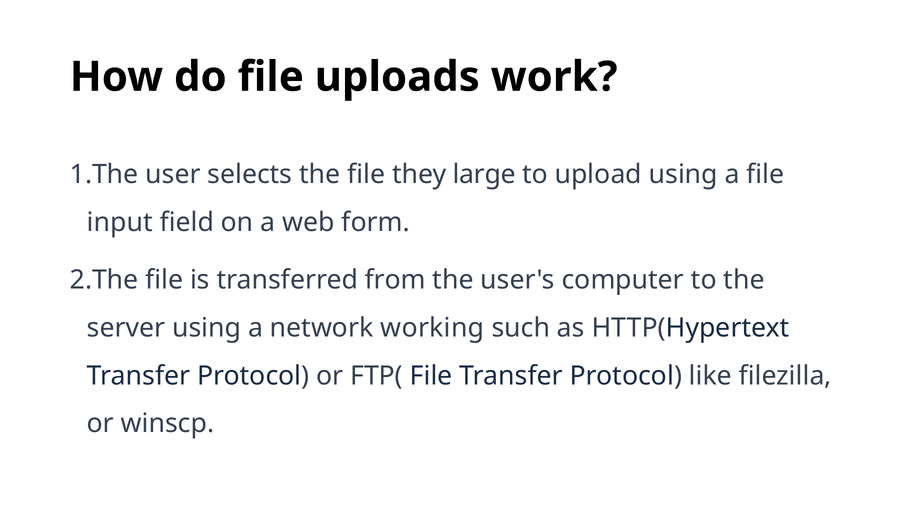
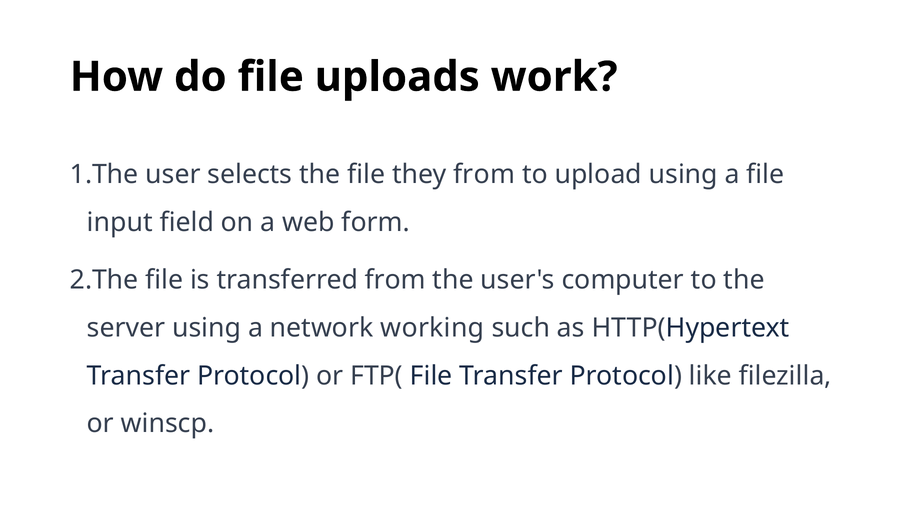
they large: large -> from (484, 174)
